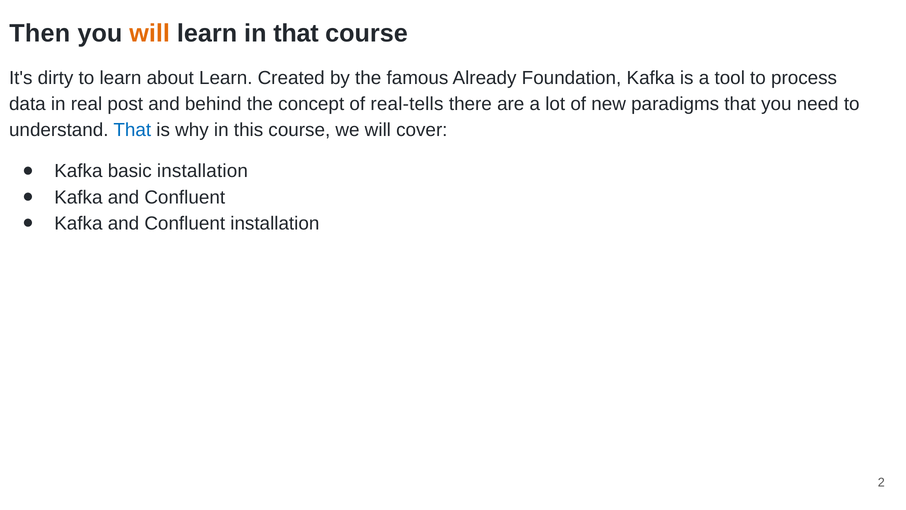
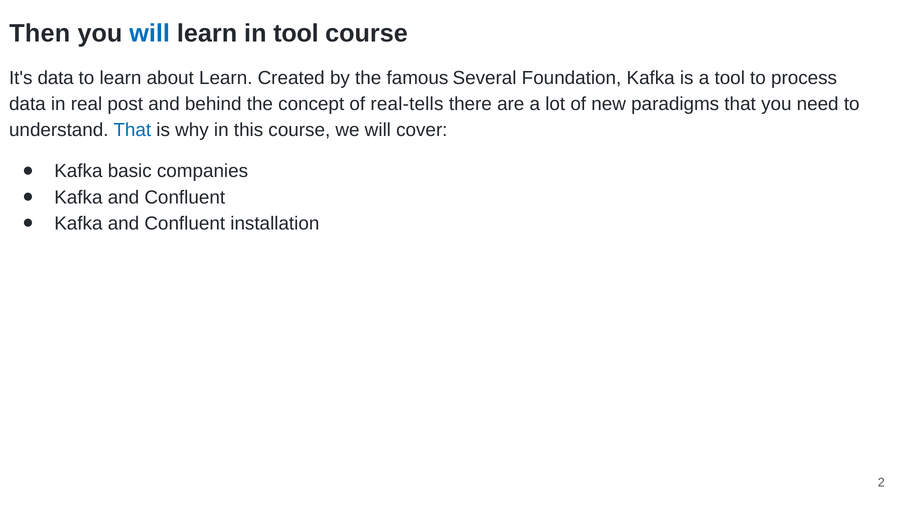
will colour: orange -> blue (150, 33)
in that: that -> tool (296, 33)
It's dirty: dirty -> data (56, 78)
Already: Already -> Several (485, 78)
basic installation: installation -> companies (203, 171)
